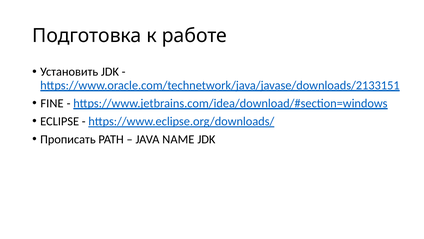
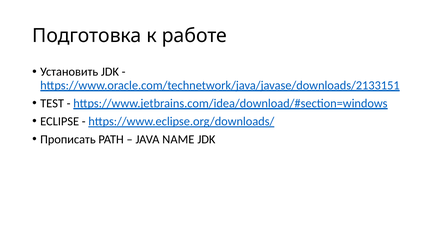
FINE: FINE -> TEST (52, 103)
